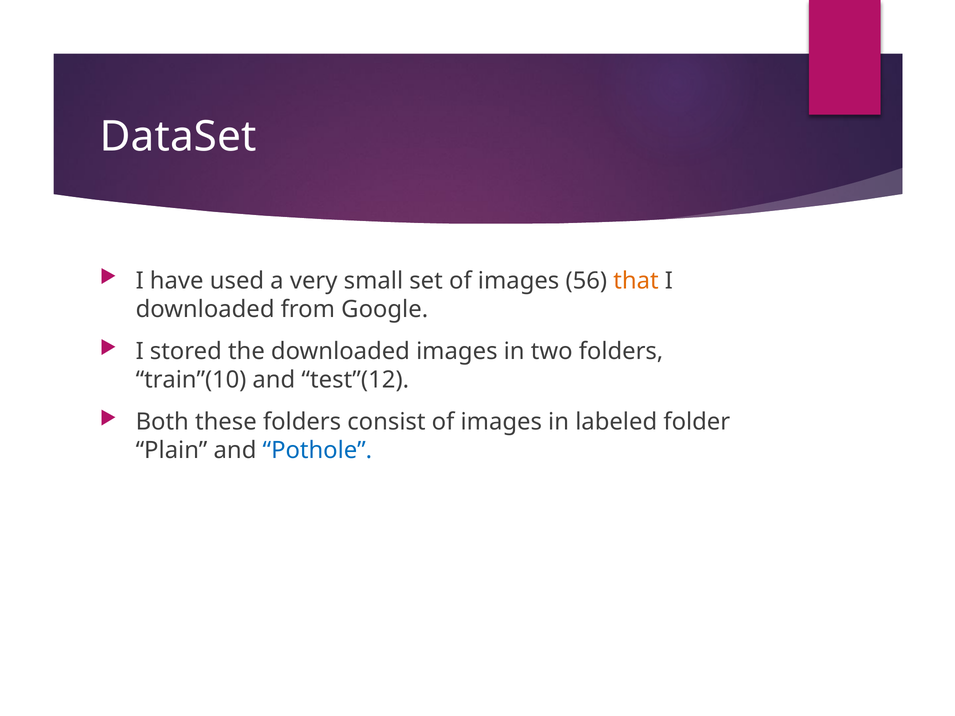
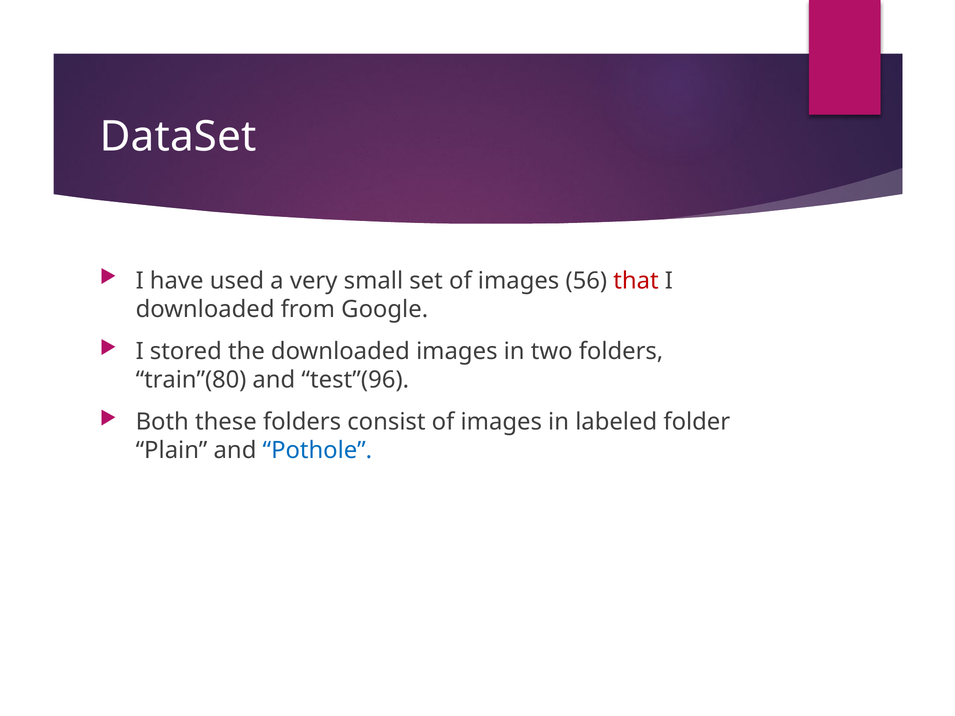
that colour: orange -> red (636, 281)
train”(10: train”(10 -> train”(80 (191, 380)
test”(12: test”(12 -> test”(96 (355, 380)
